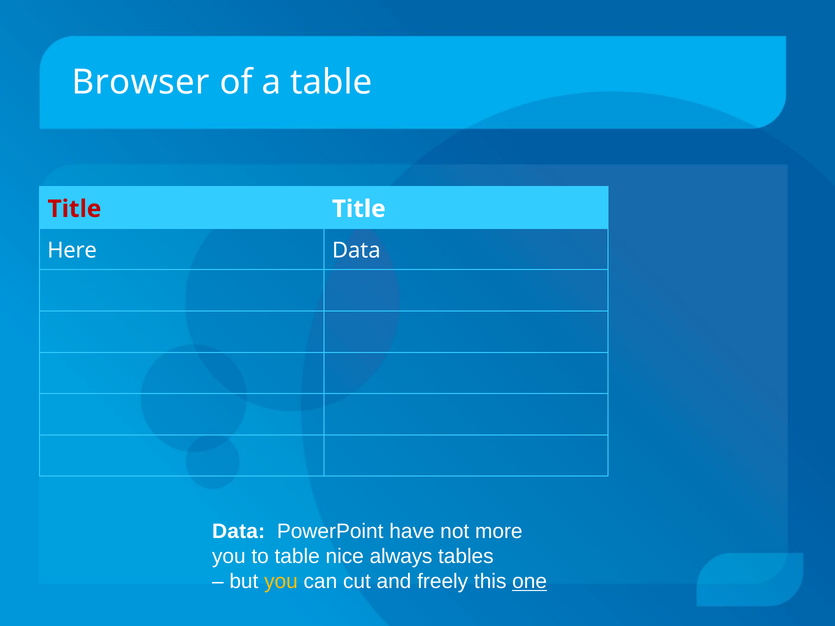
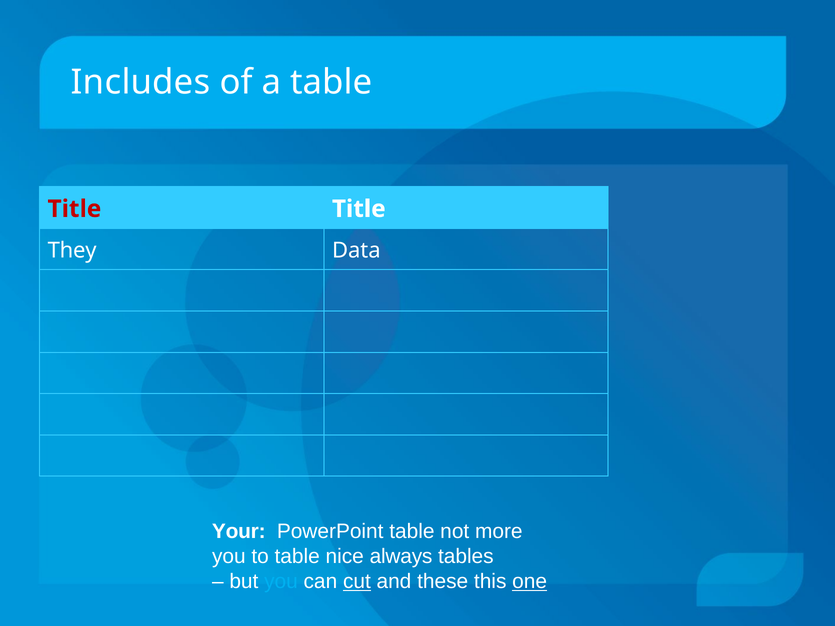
Browser: Browser -> Includes (141, 82)
Here: Here -> They (72, 250)
Data: Data -> Your (239, 532)
PowerPoint have: have -> table (412, 532)
you colour: yellow -> light blue (281, 582)
cut underline: none -> present (357, 582)
freely: freely -> these (443, 582)
